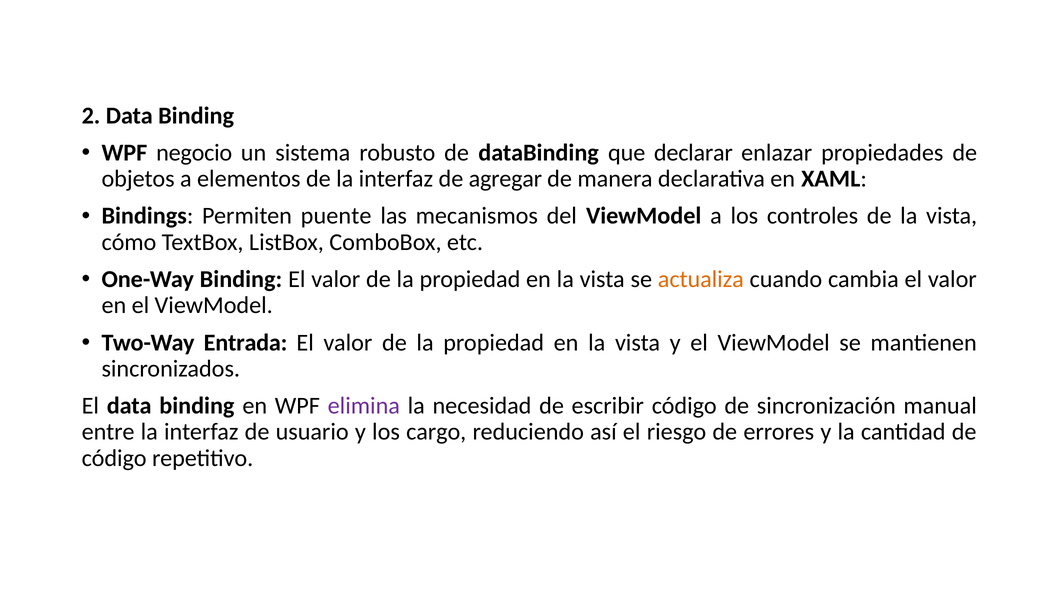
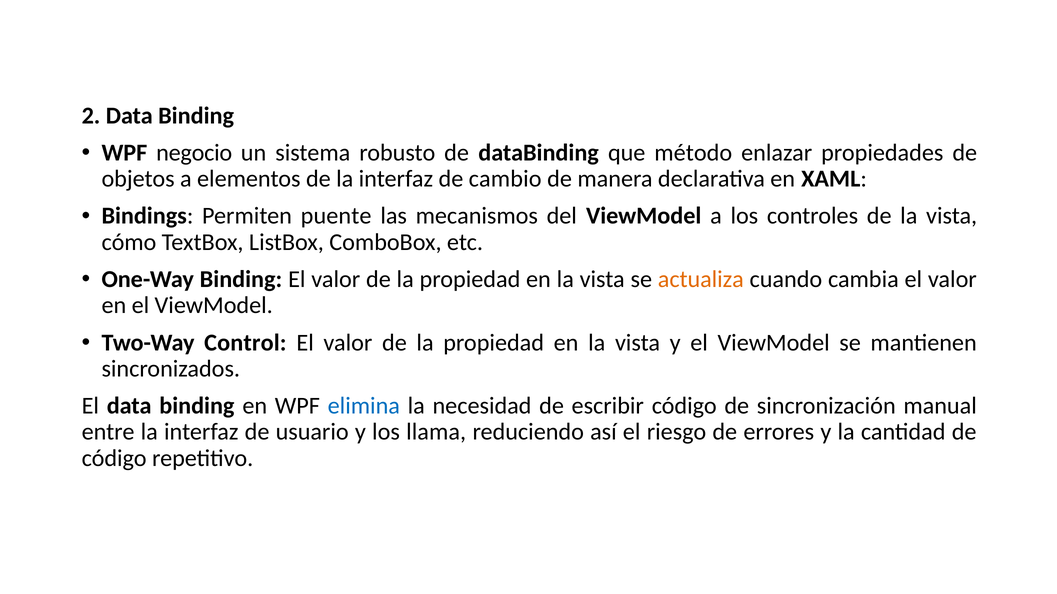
declarar: declarar -> método (693, 153)
agregar: agregar -> cambio (505, 179)
Entrada: Entrada -> Control (245, 343)
elimina colour: purple -> blue (364, 406)
cargo: cargo -> llama (436, 432)
